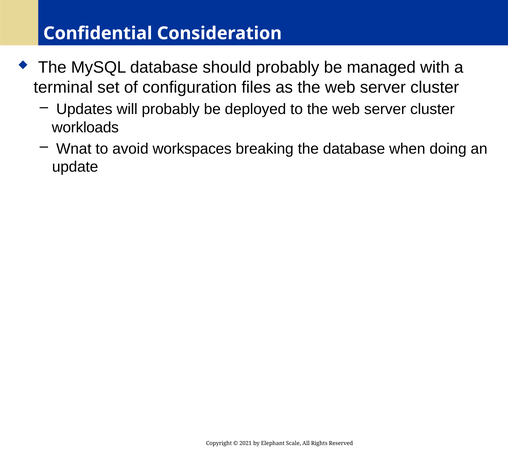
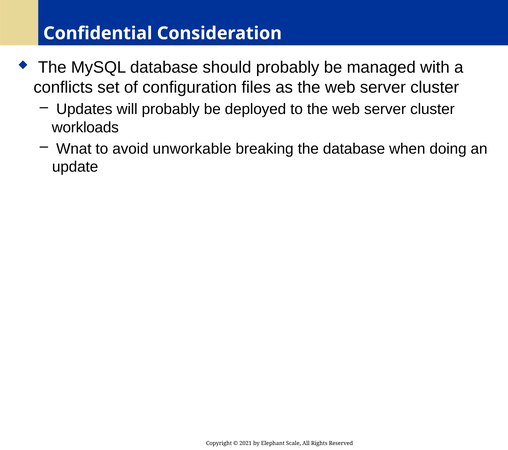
terminal: terminal -> conflicts (63, 87)
workspaces: workspaces -> unworkable (192, 149)
